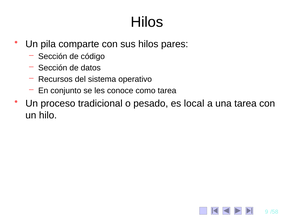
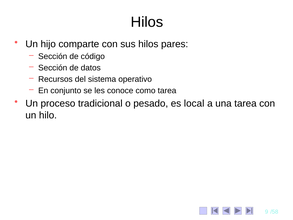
pila: pila -> hijo (48, 44)
